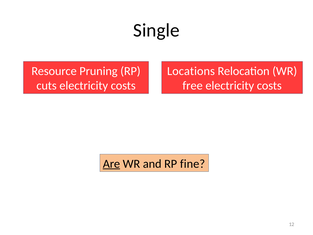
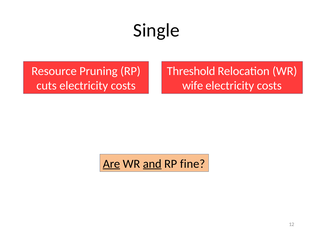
Locations: Locations -> Threshold (191, 71)
free: free -> wife (193, 86)
and underline: none -> present (152, 164)
